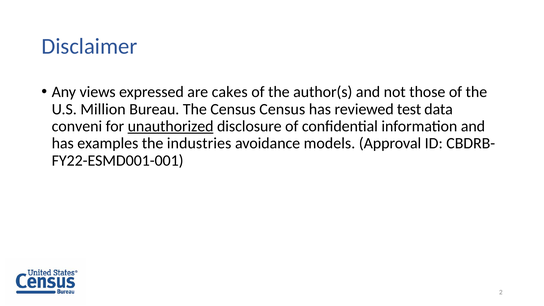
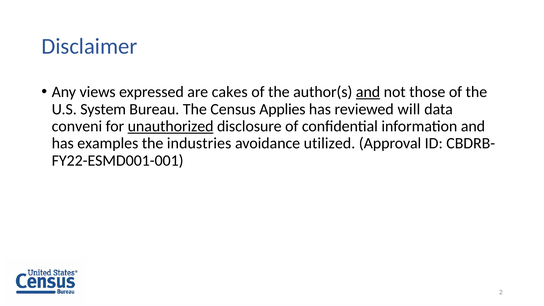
and underline: none -> present (368, 92)
Million: Million -> System (103, 109)
Census Census: Census -> Applies (282, 109)
test: test -> will (409, 109)
models: models -> utilized (329, 143)
